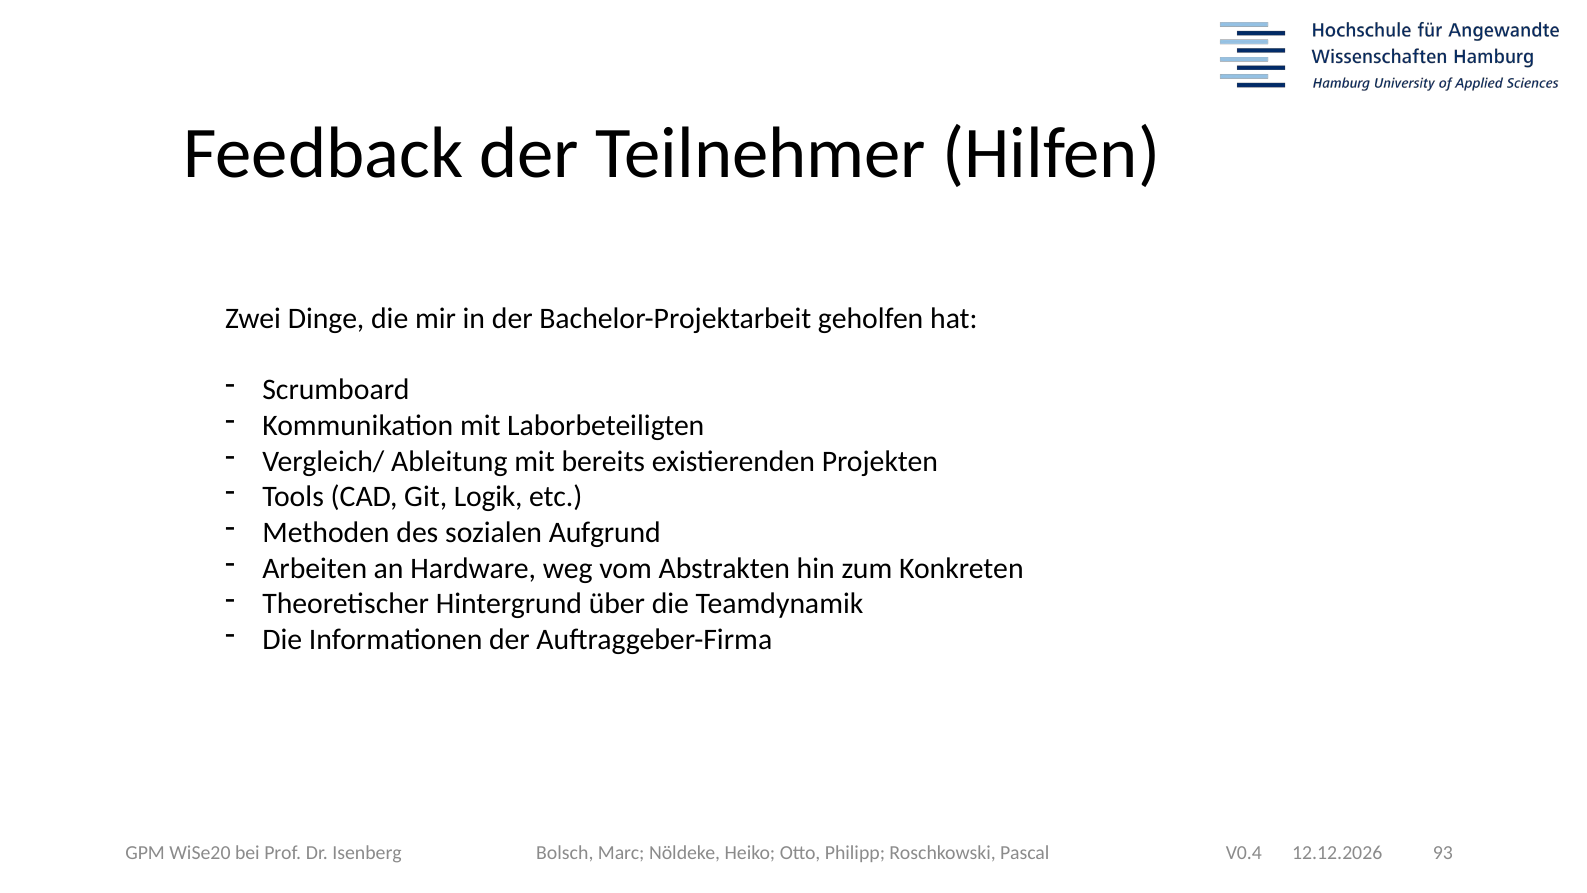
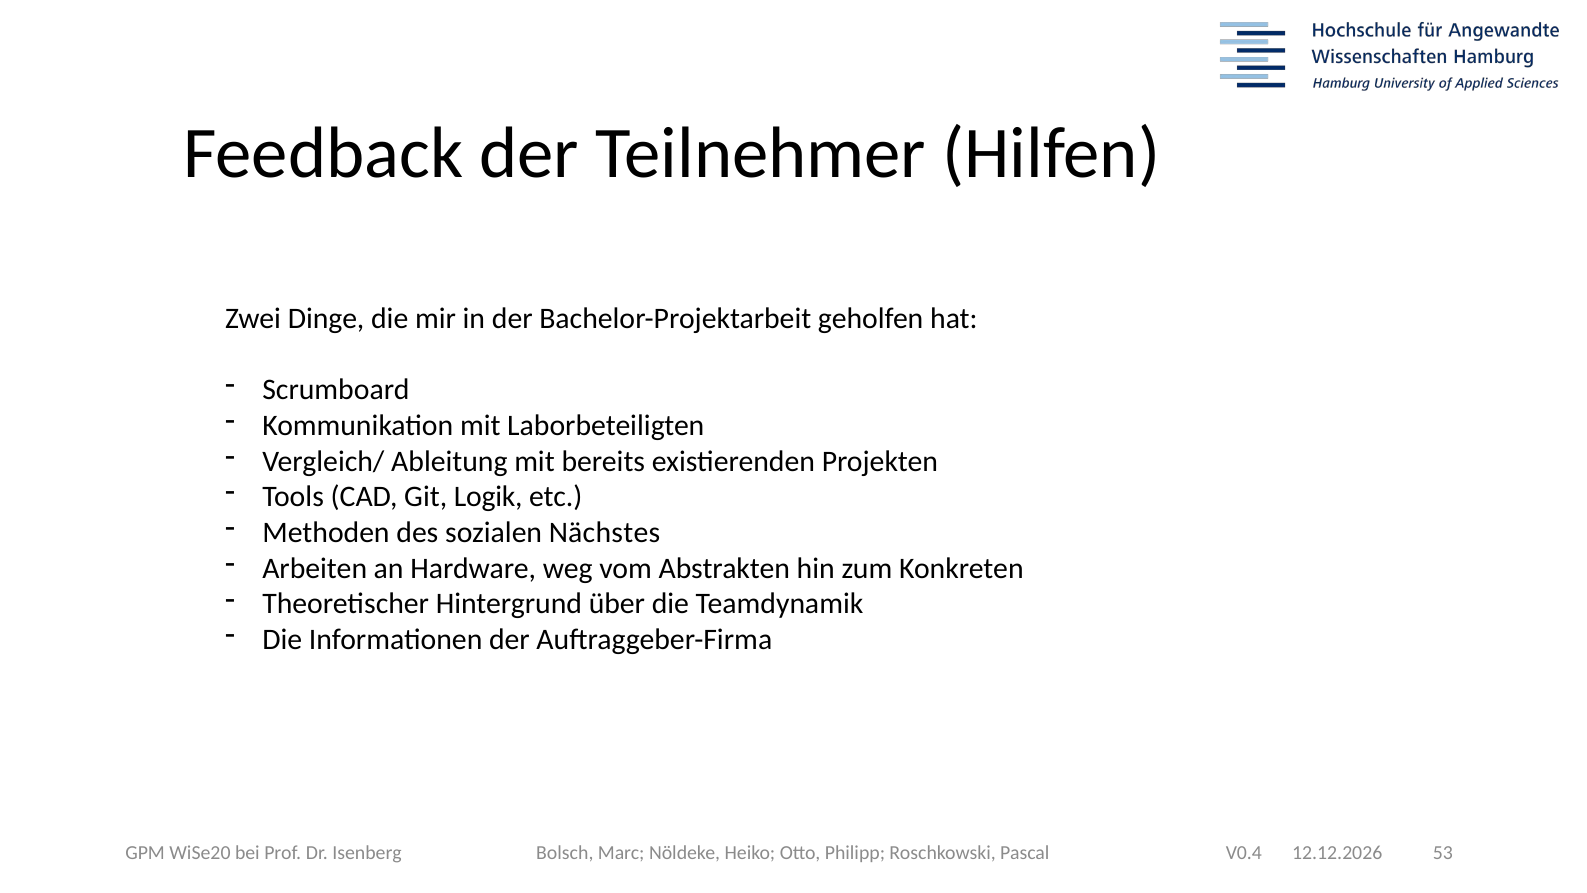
Aufgrund: Aufgrund -> Nächstes (605, 532)
93: 93 -> 53 (1443, 852)
